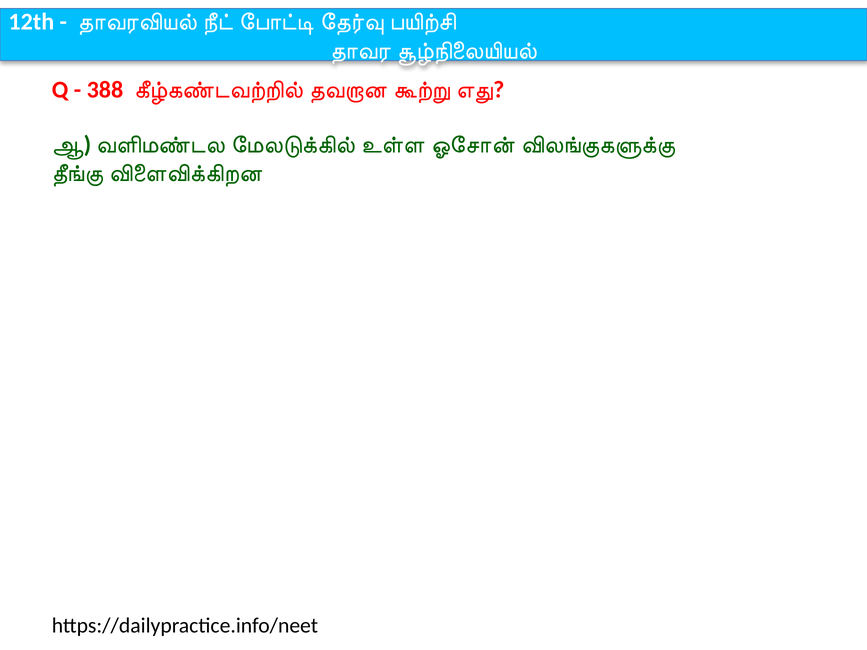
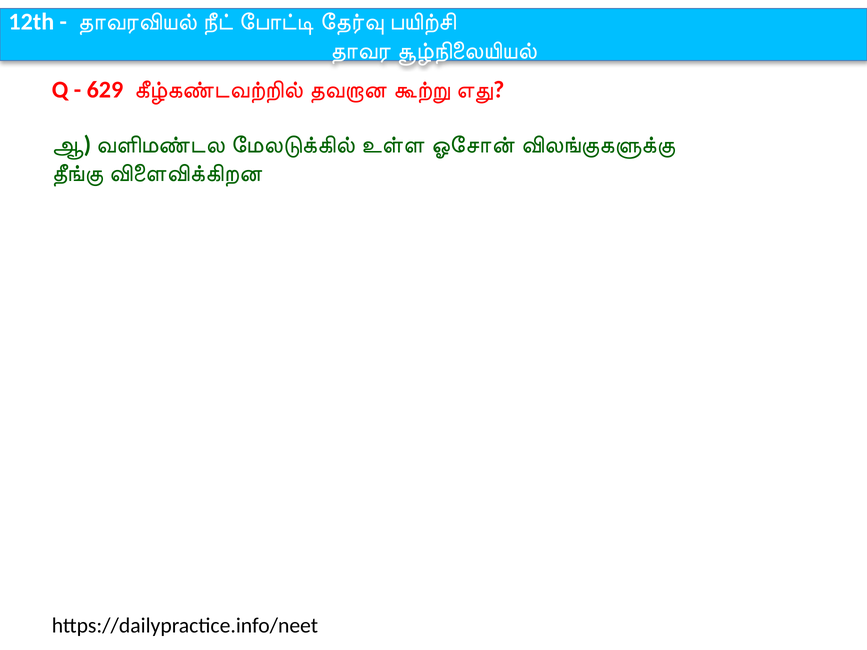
388: 388 -> 629 (105, 90)
